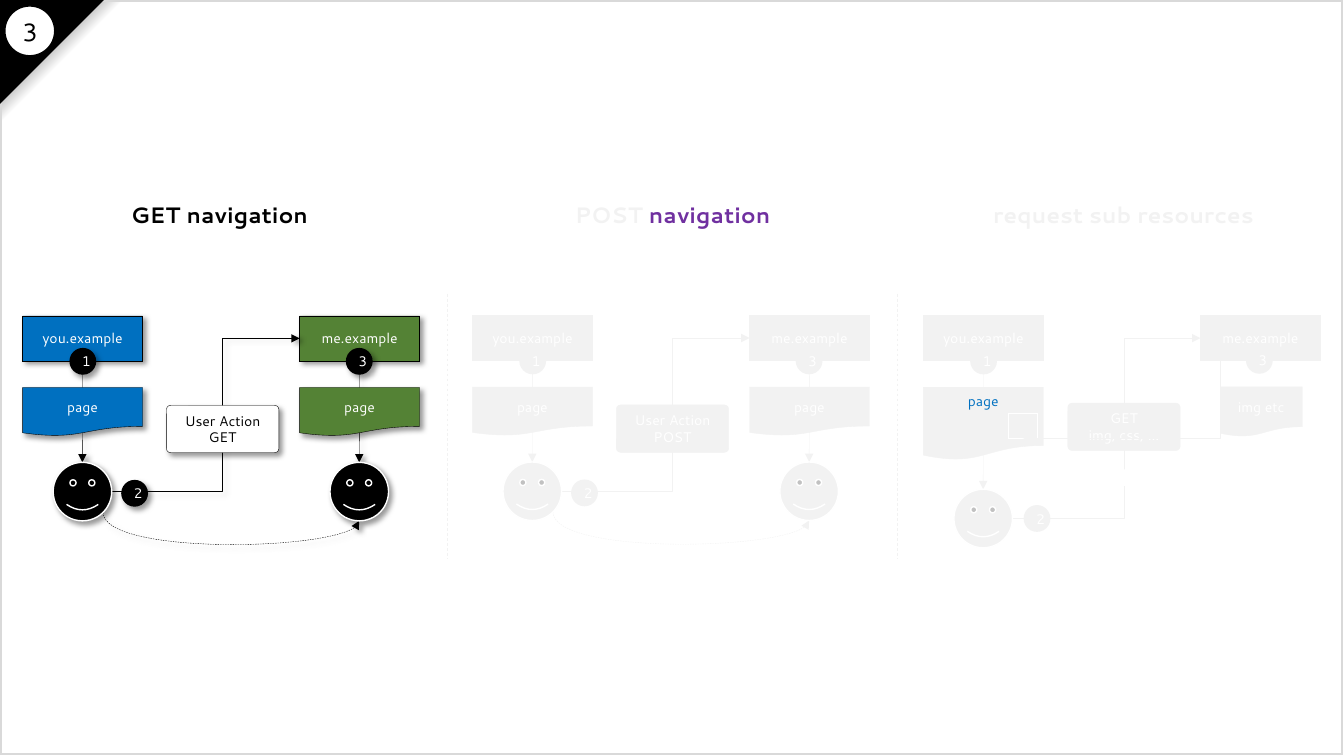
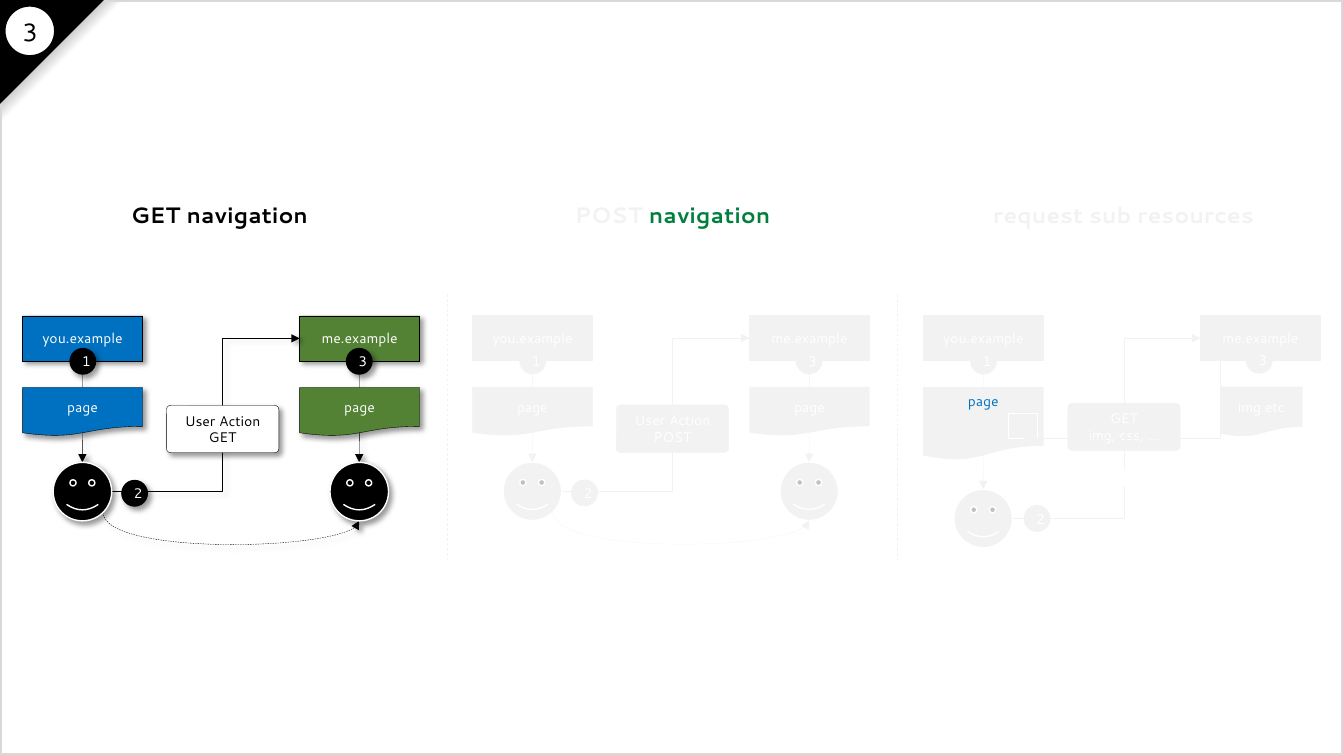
navigation colour: purple -> green (710, 216)
